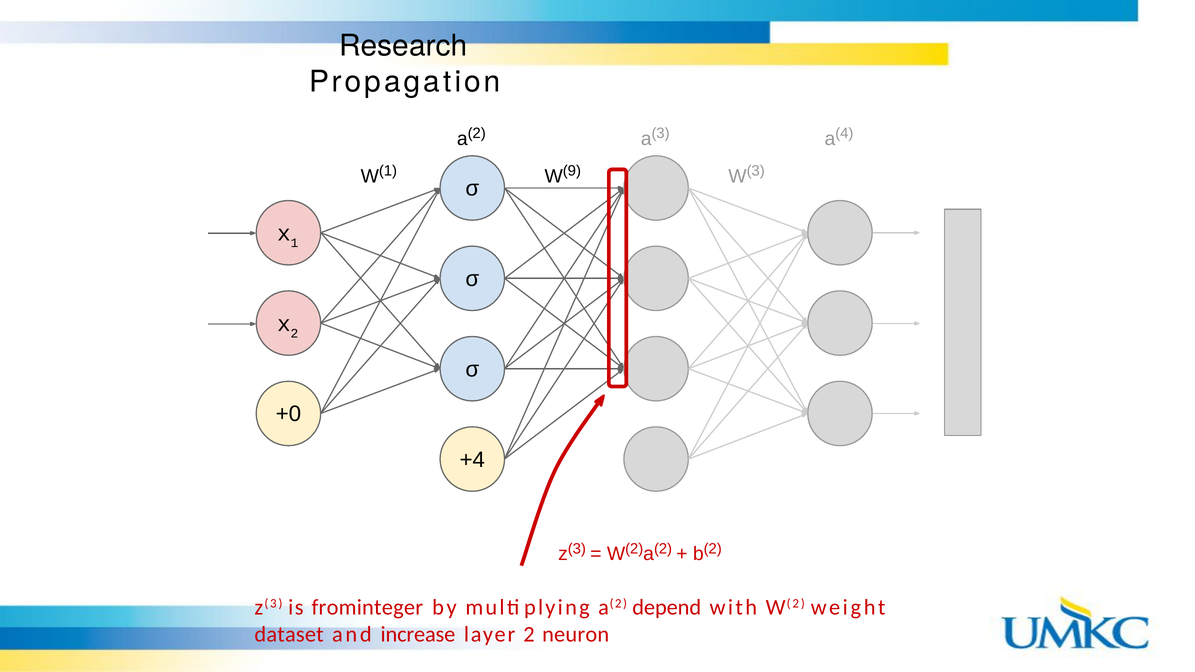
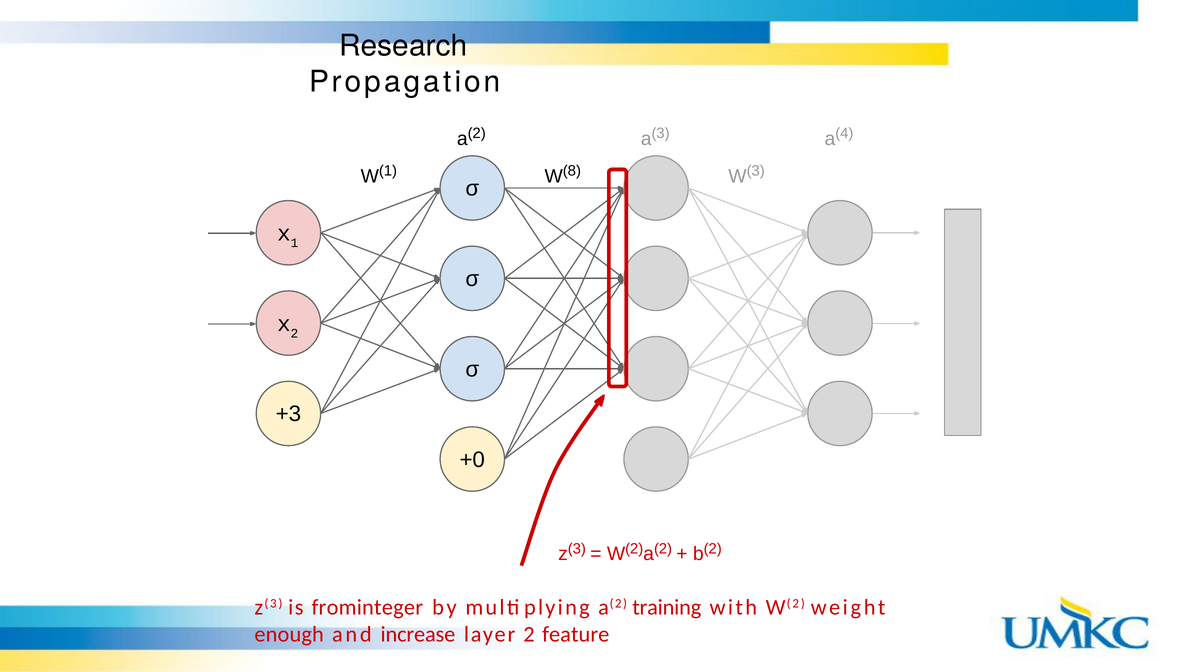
9: 9 -> 8 (572, 171)
+0: +0 -> +3 (288, 414)
+4: +4 -> +0 (472, 460)
depend: depend -> training (667, 607)
dataset: dataset -> enough (289, 634)
neuron: neuron -> feature (576, 634)
